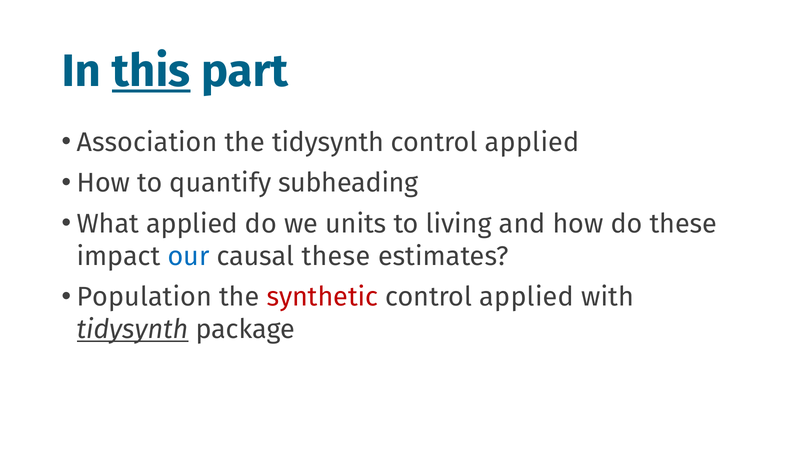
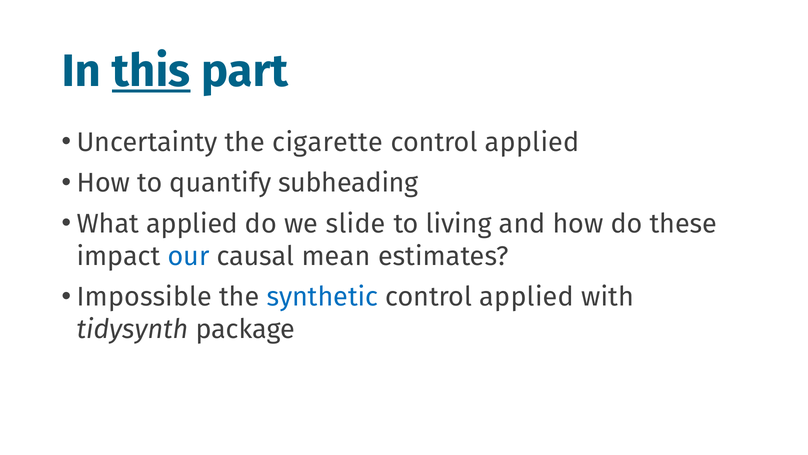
Association: Association -> Uncertainty (147, 142)
the tidysynth: tidysynth -> cigarette (328, 142)
units: units -> slide (356, 224)
causal these: these -> mean (336, 256)
Population: Population -> Impossible (144, 297)
synthetic colour: red -> blue (322, 297)
tidysynth underline: present -> none (133, 329)
